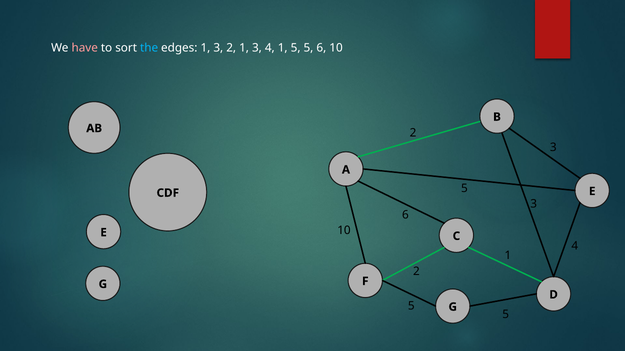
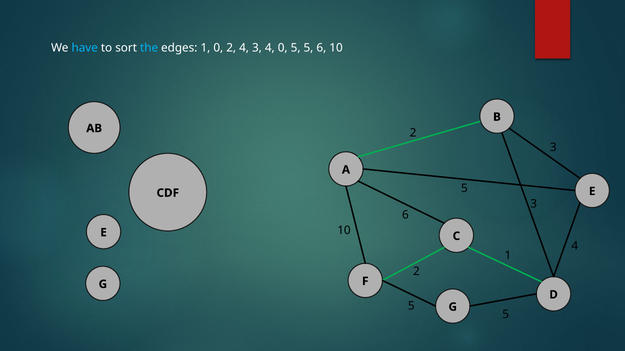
have colour: pink -> light blue (85, 48)
edges 1 3: 3 -> 0 (218, 48)
1: 1 -> 4 (244, 48)
4 1: 1 -> 0 (283, 48)
